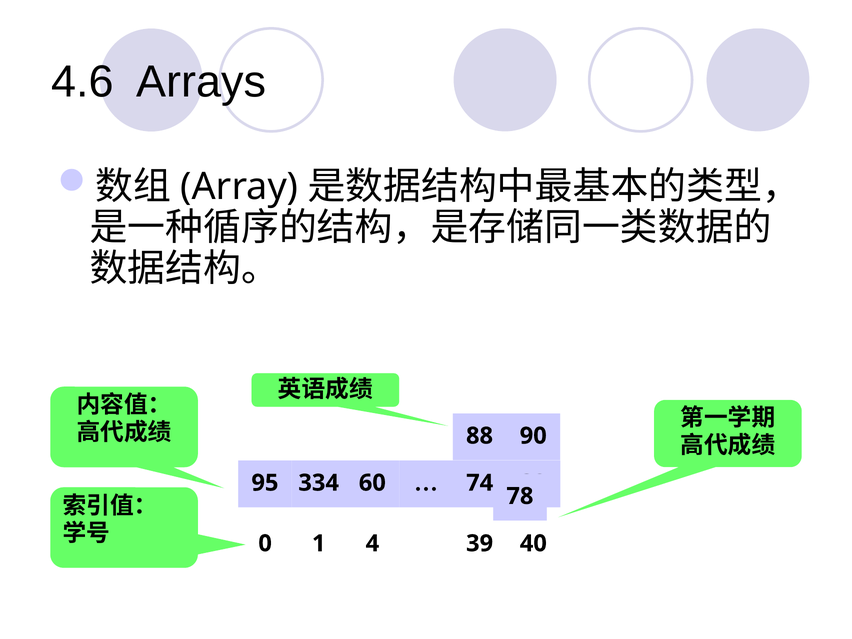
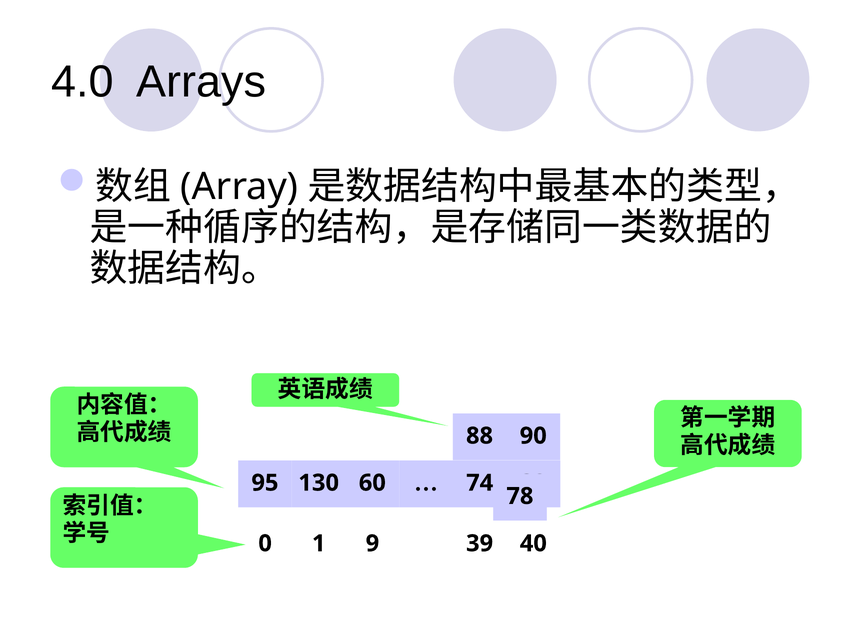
4.6: 4.6 -> 4.0 (82, 82)
334: 334 -> 130 (319, 483)
4: 4 -> 9 (372, 543)
